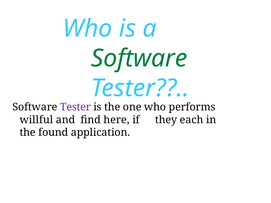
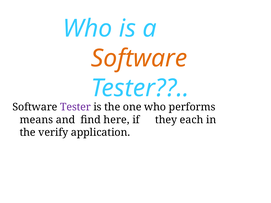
Software colour: green -> orange (139, 58)
willful: willful -> means (36, 120)
found: found -> verify (53, 133)
